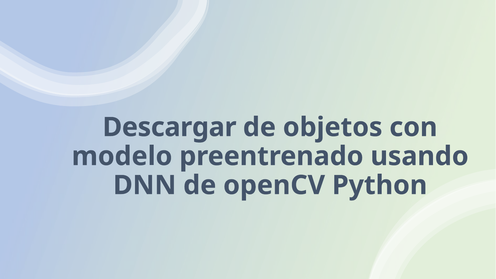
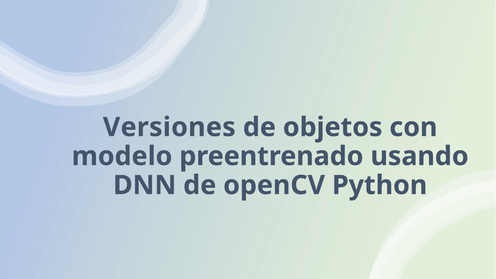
Descargar: Descargar -> Versiones (169, 127)
